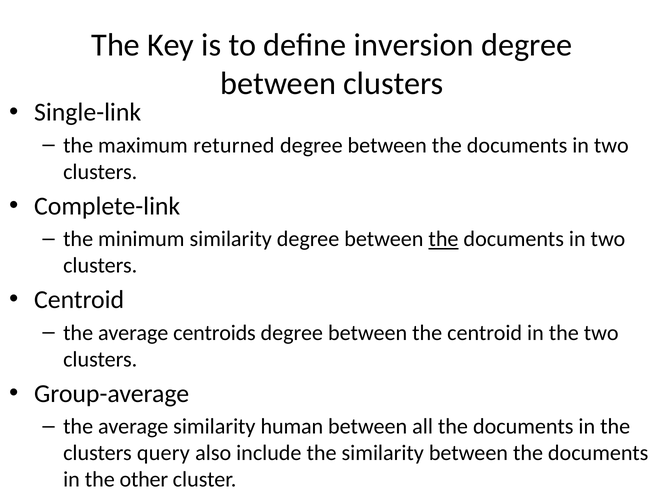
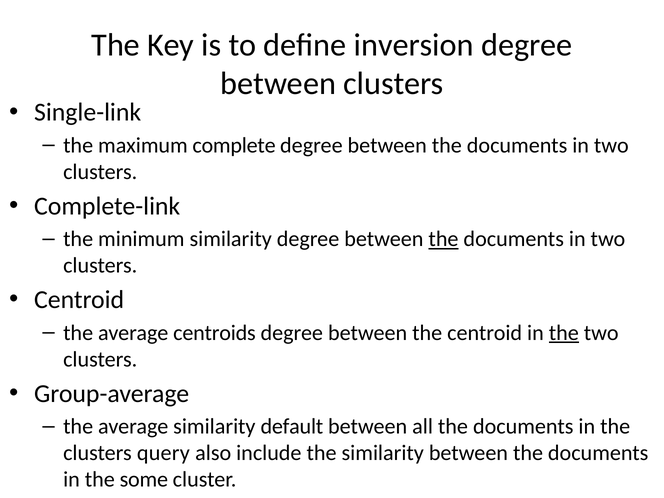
returned: returned -> complete (234, 145)
the underline: none -> present (564, 333)
human: human -> default (292, 427)
other: other -> some (144, 480)
